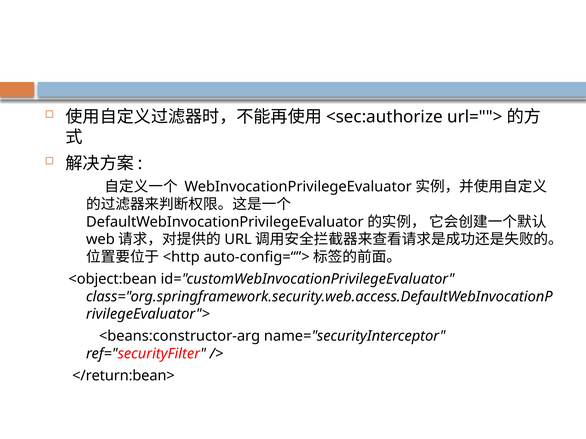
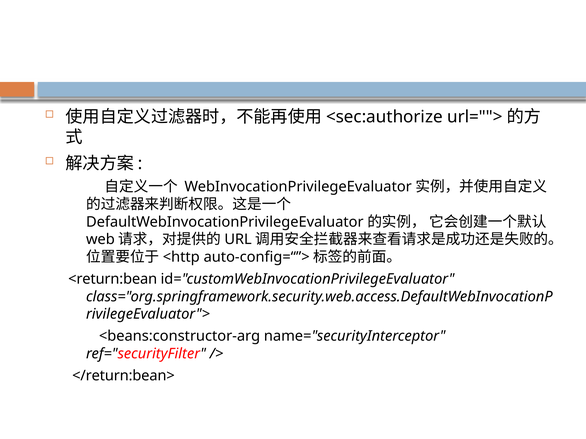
<object:bean: <object:bean -> <return:bean (113, 279)
